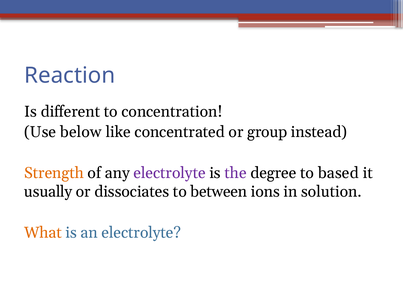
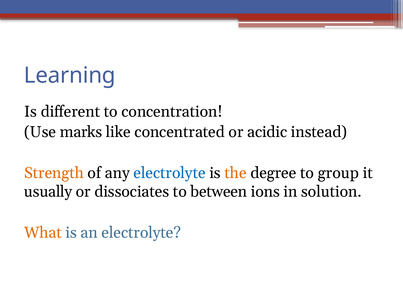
Reaction: Reaction -> Learning (70, 75)
below: below -> marks (81, 132)
group: group -> acidic (267, 132)
electrolyte colour: purple -> blue (170, 173)
the colour: purple -> orange (236, 173)
based: based -> group (338, 173)
